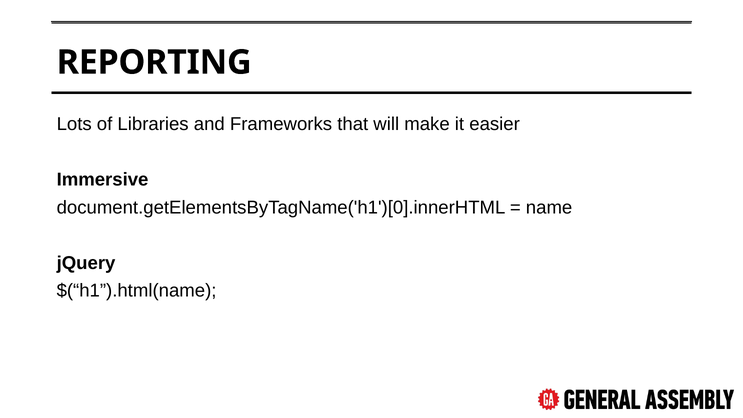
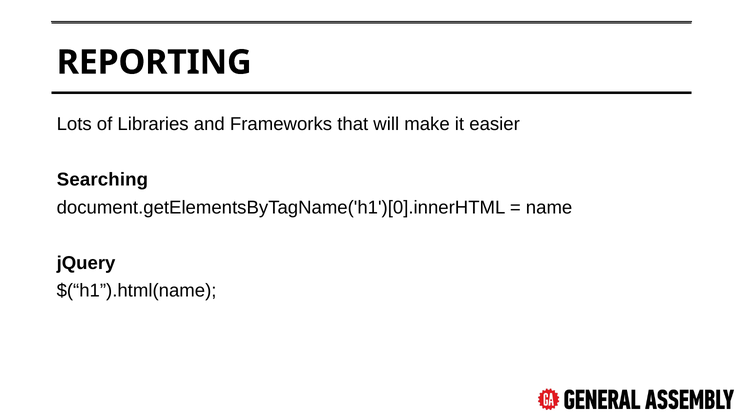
Immersive: Immersive -> Searching (102, 180)
